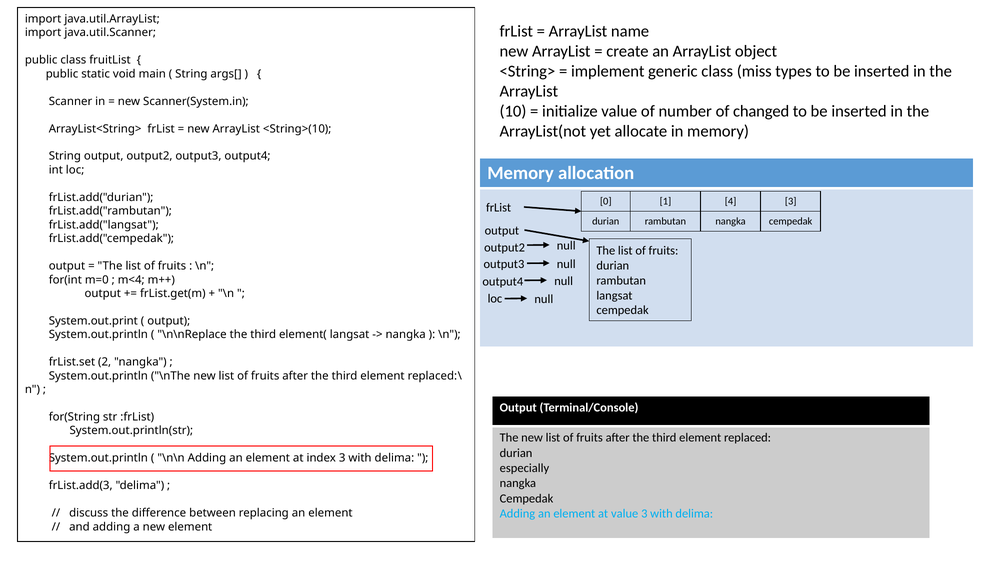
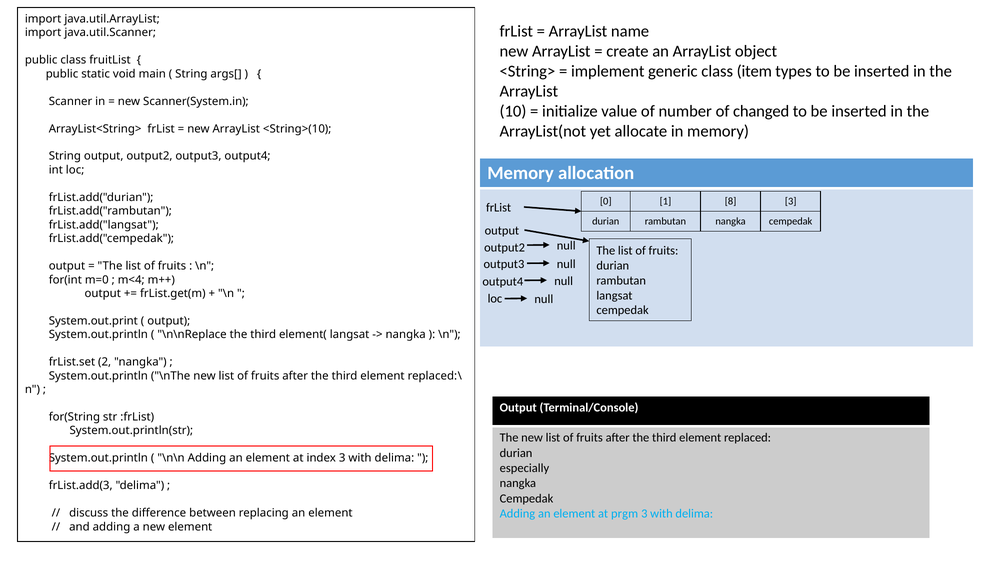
miss: miss -> item (754, 71)
4: 4 -> 8 (731, 202)
at value: value -> prgm (625, 514)
